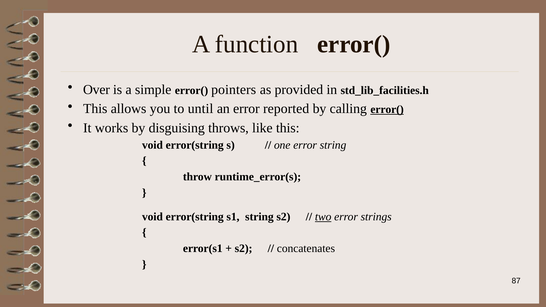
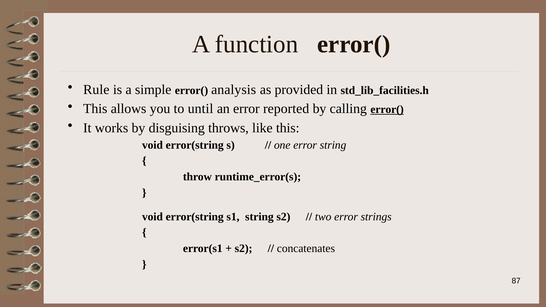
Over: Over -> Rule (96, 90)
pointers: pointers -> analysis (234, 90)
two underline: present -> none (323, 217)
